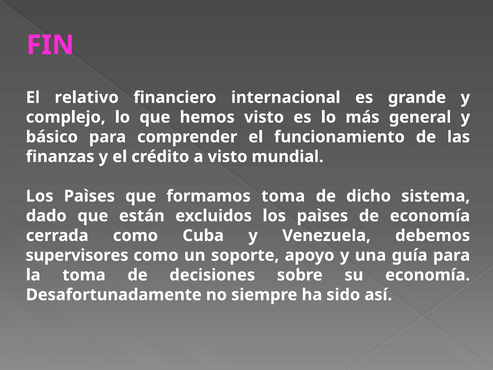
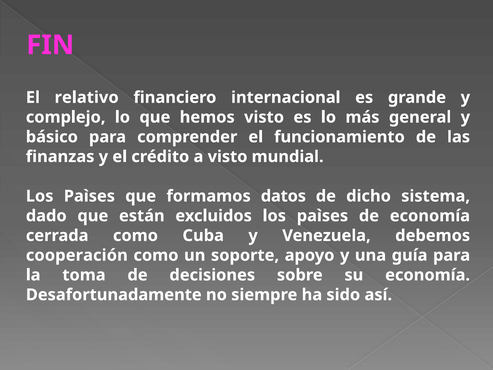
formamos toma: toma -> datos (283, 196)
supervisores: supervisores -> cooperación (77, 255)
